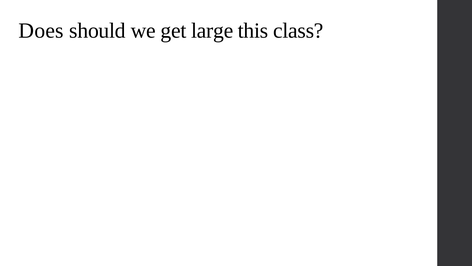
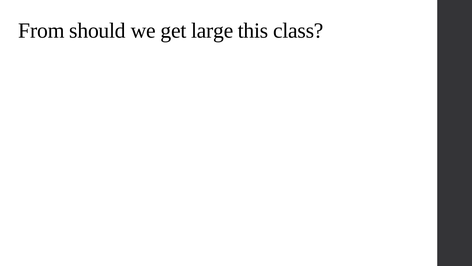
Does: Does -> From (41, 31)
